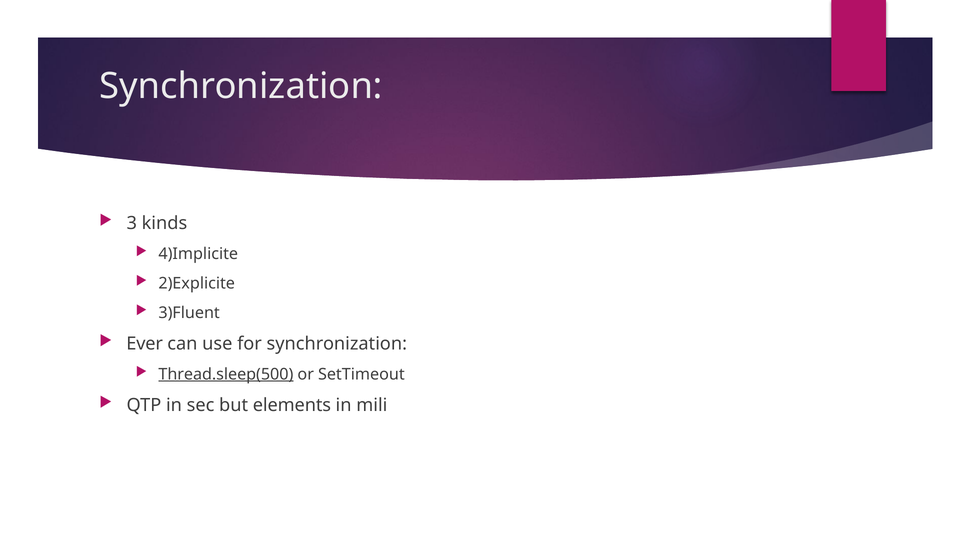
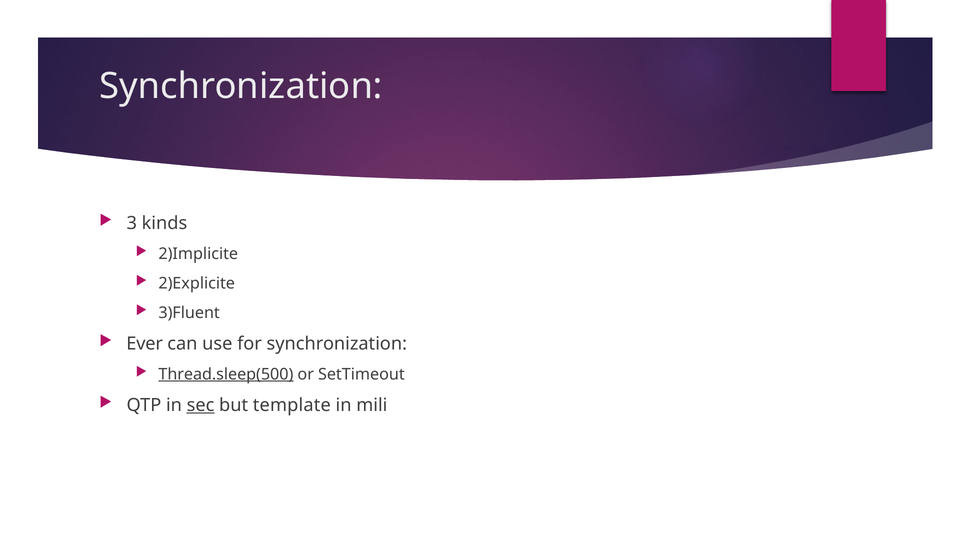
4)Implicite: 4)Implicite -> 2)Implicite (198, 254)
sec underline: none -> present (201, 405)
elements: elements -> template (292, 405)
